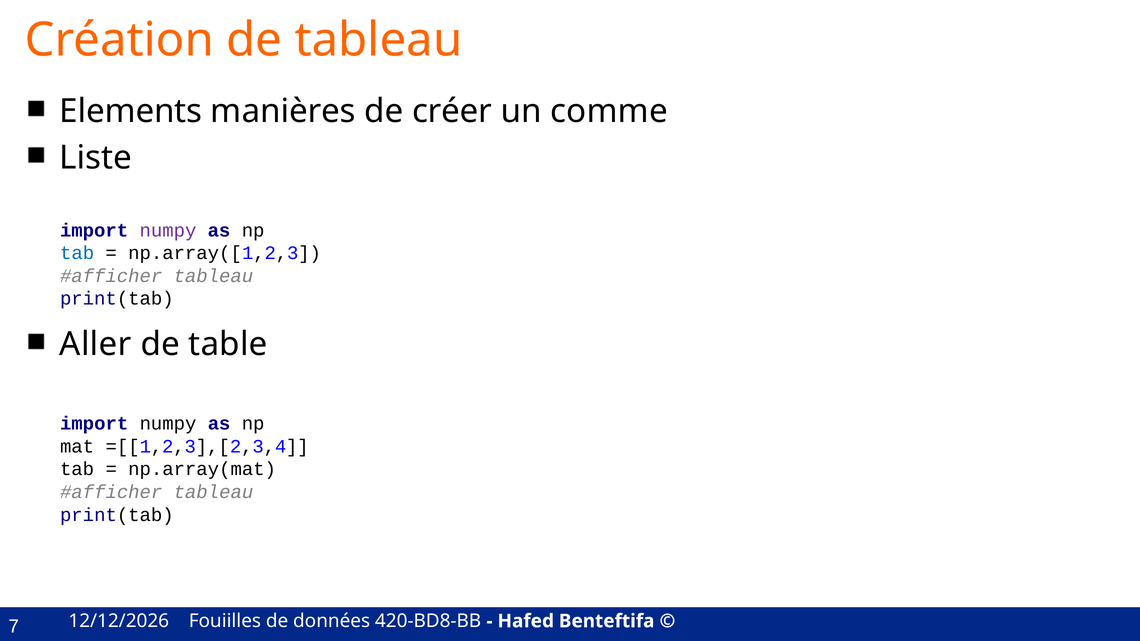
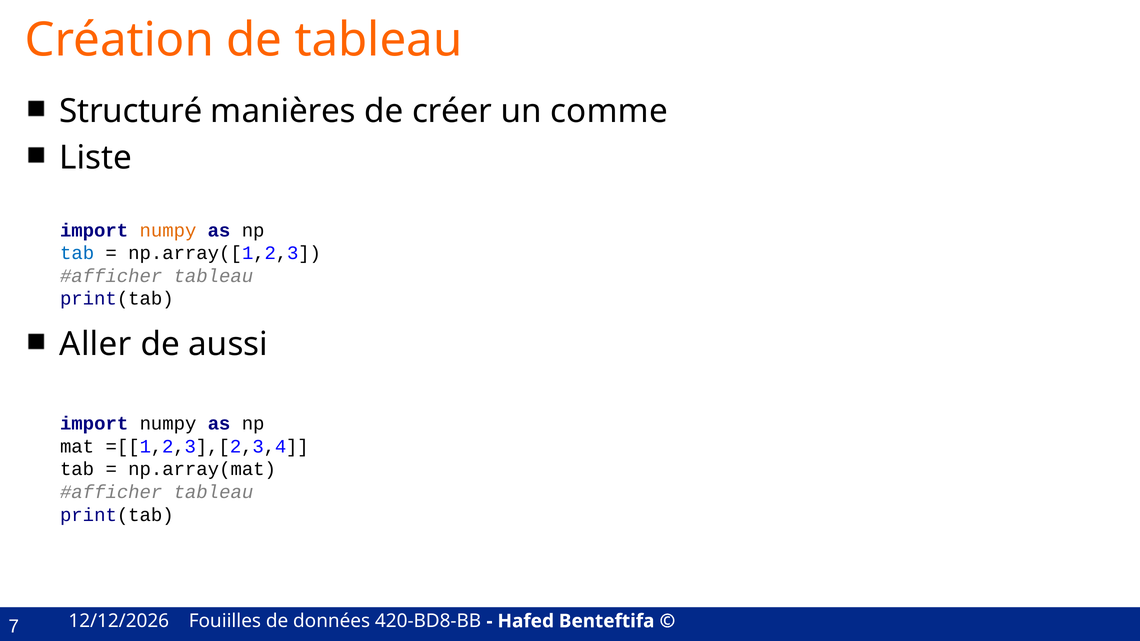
Elements: Elements -> Structuré (131, 111)
numpy colour: purple -> orange (168, 230)
table: table -> aussi (228, 344)
